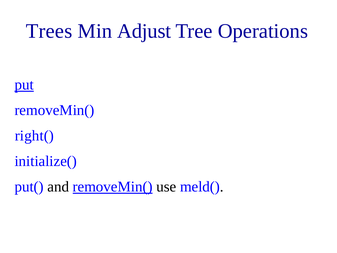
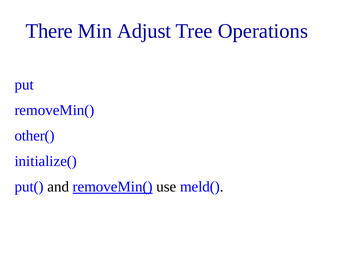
Trees: Trees -> There (49, 31)
put underline: present -> none (24, 85)
right(: right( -> other( (35, 136)
